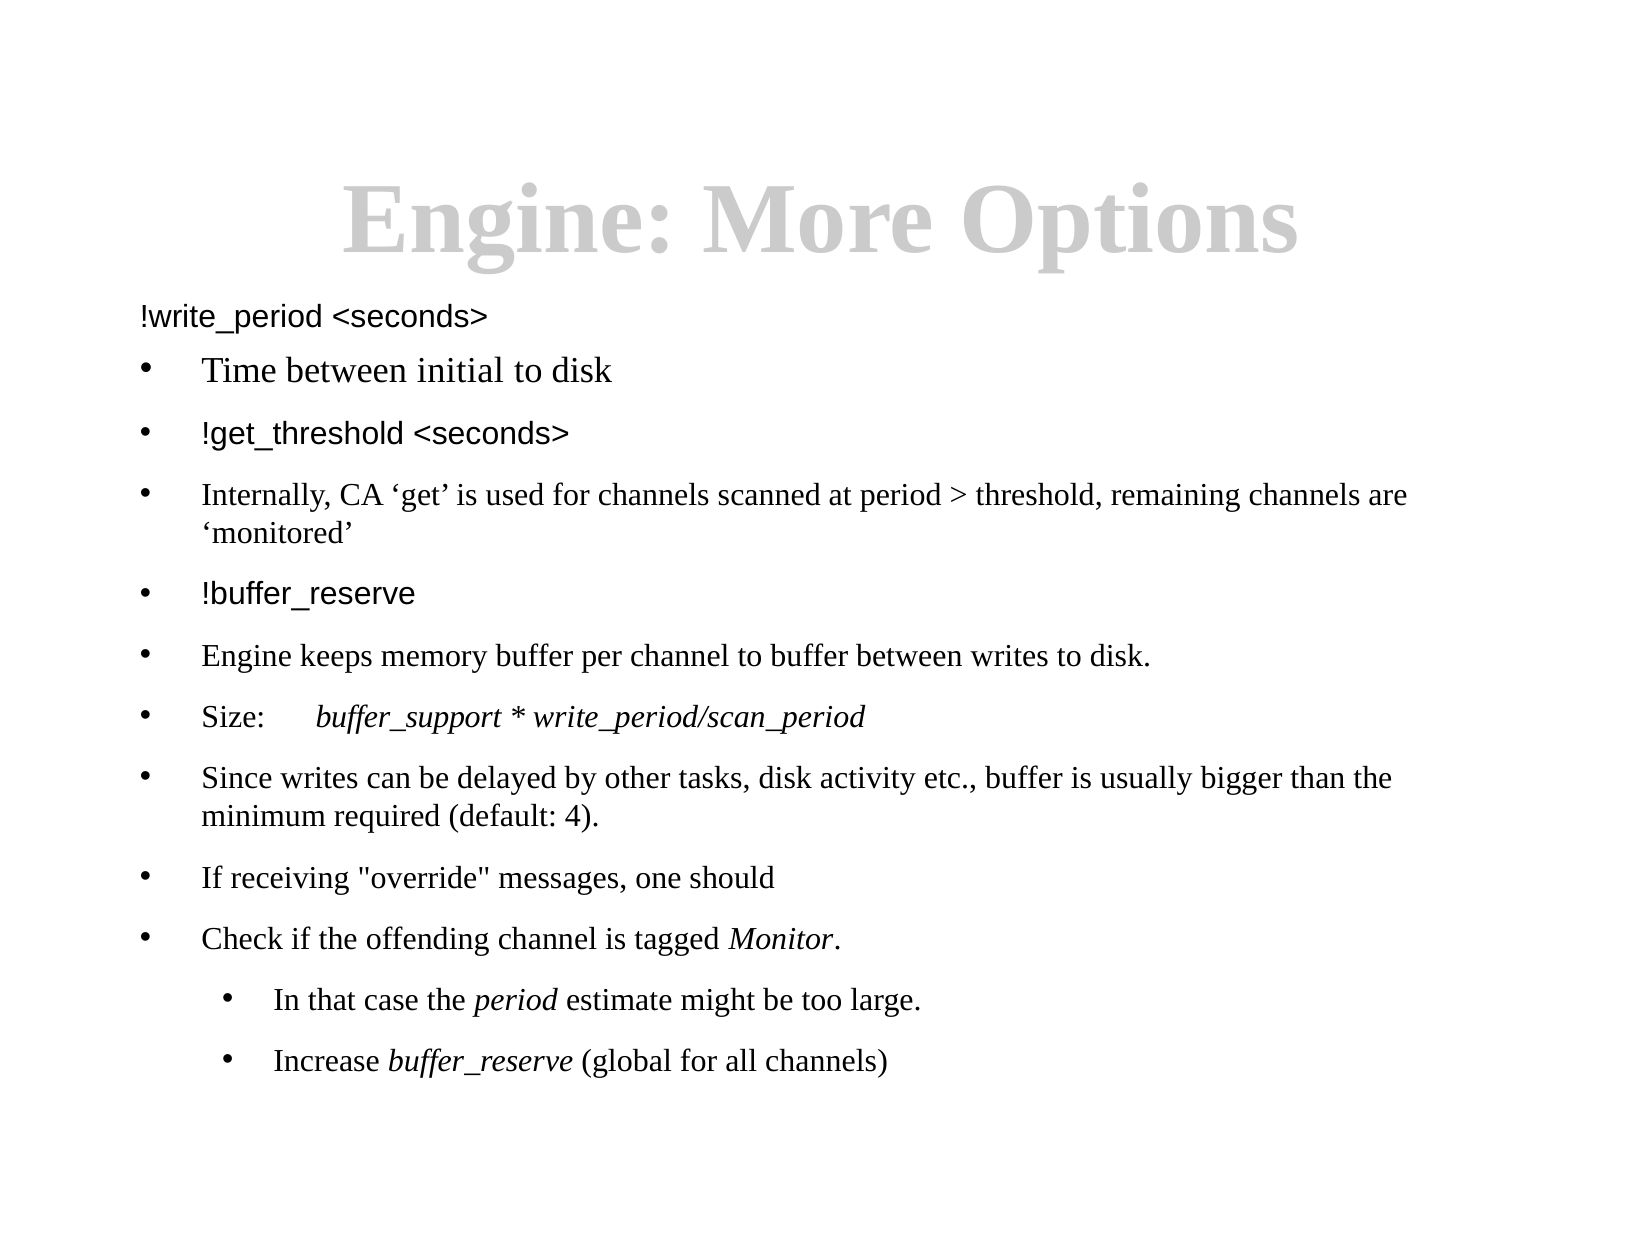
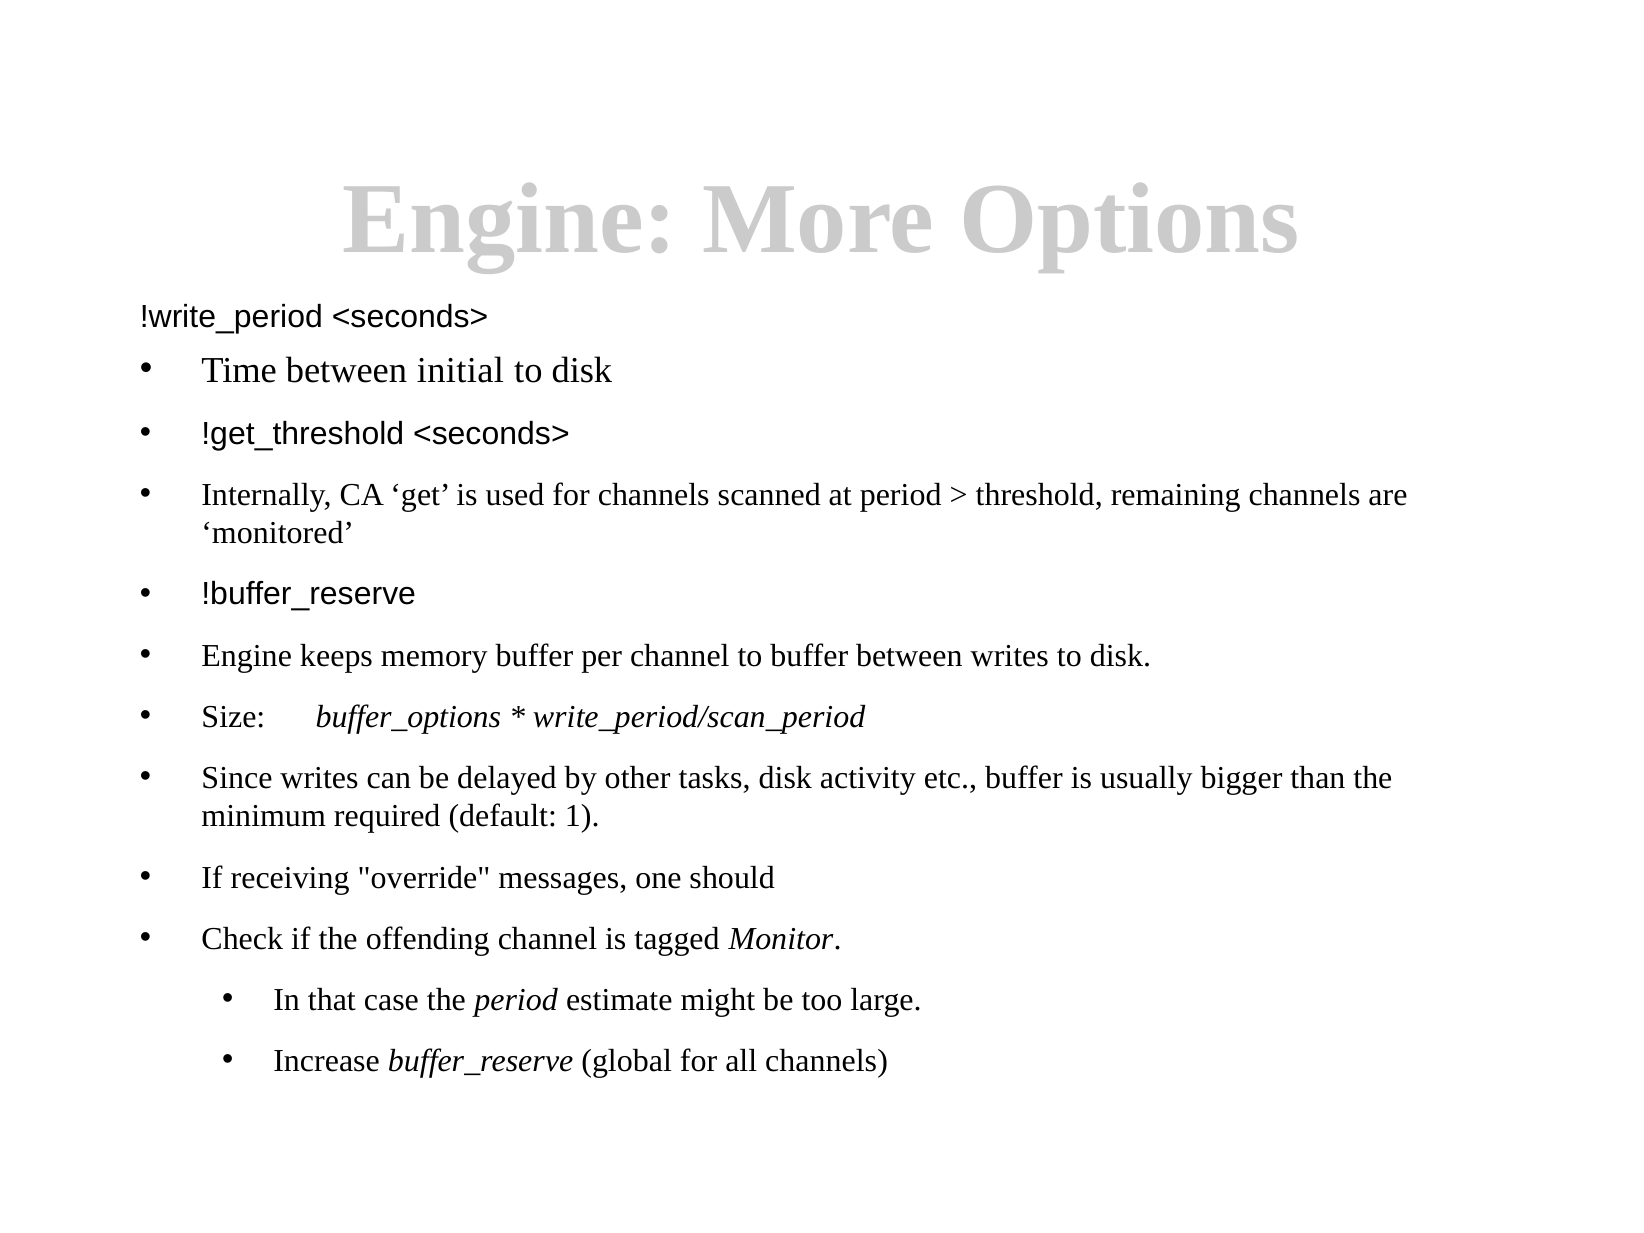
buffer_support: buffer_support -> buffer_options (408, 717)
4: 4 -> 1 (582, 816)
